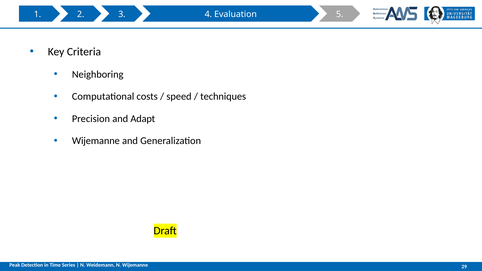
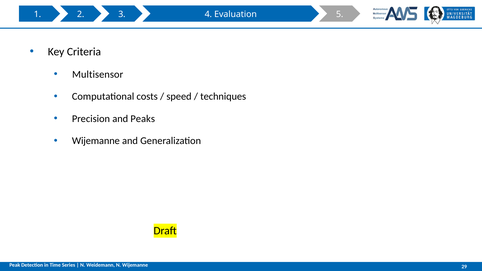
Neighboring: Neighboring -> Multisensor (98, 74)
Adapt: Adapt -> Peaks (143, 119)
